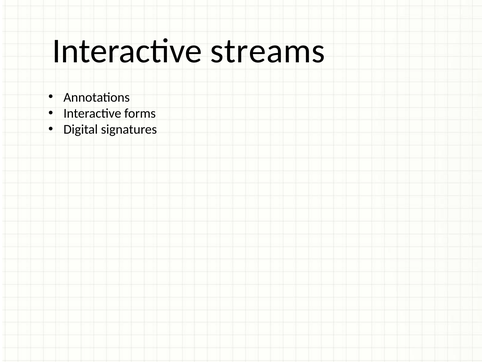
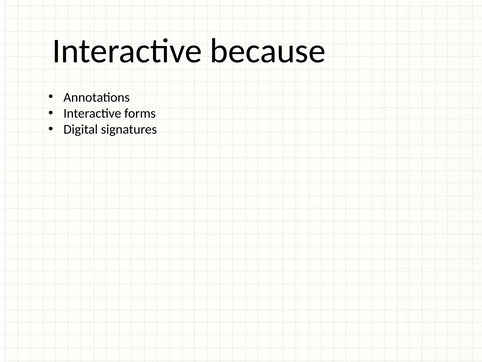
streams: streams -> because (268, 51)
